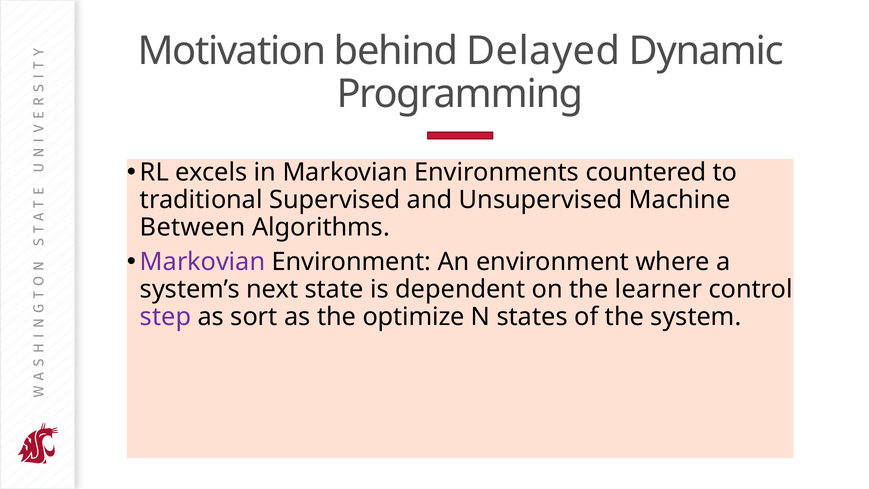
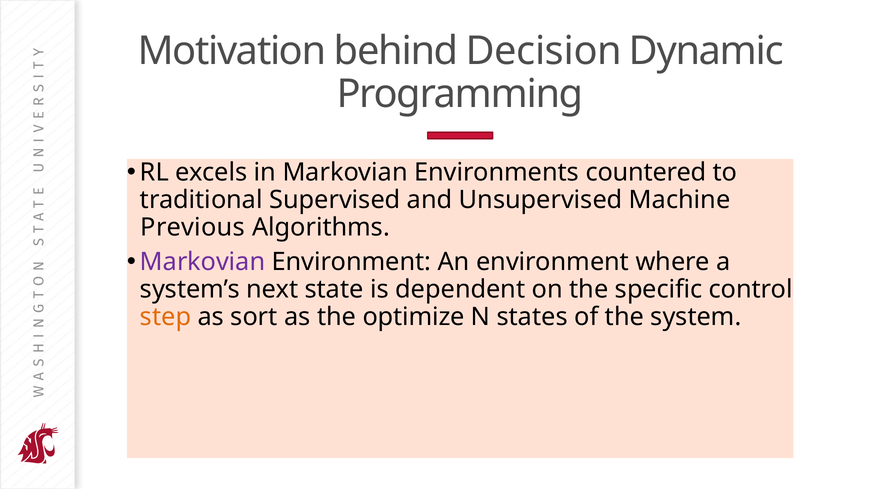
Delayed: Delayed -> Decision (544, 51)
Between: Between -> Previous (193, 227)
learner: learner -> specific (659, 289)
step colour: purple -> orange (166, 317)
